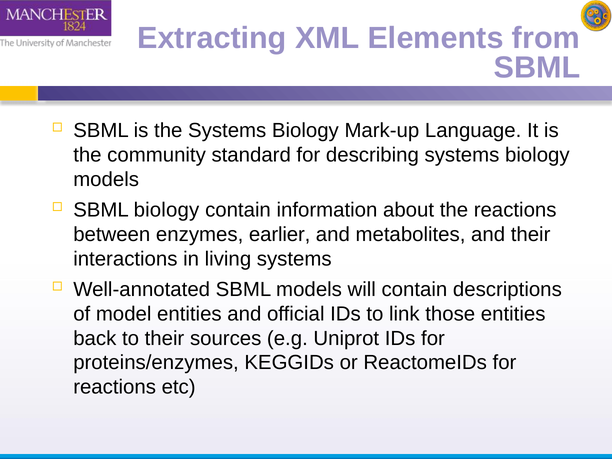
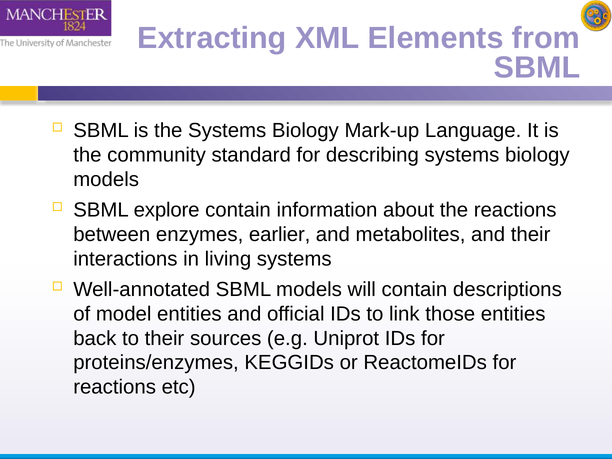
SBML biology: biology -> explore (167, 210)
